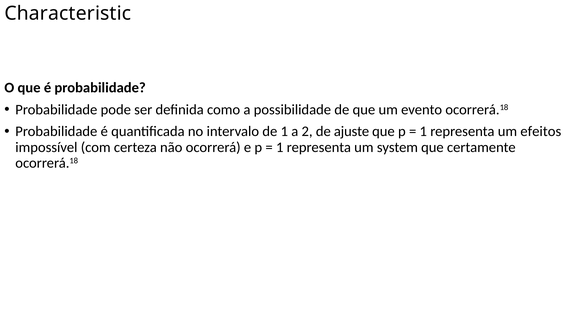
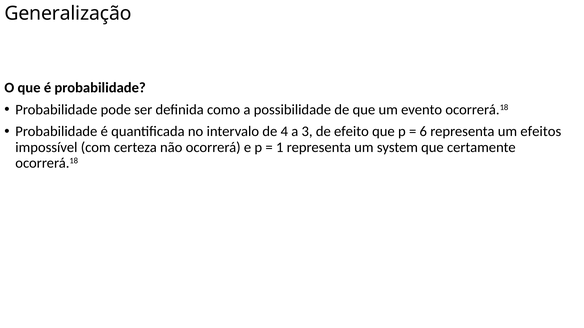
Characteristic: Characteristic -> Generalização (68, 13)
de 1: 1 -> 4 (284, 132)
2: 2 -> 3 (307, 132)
ajuste: ajuste -> efeito (351, 132)
1: 1 -> 6 (423, 132)
